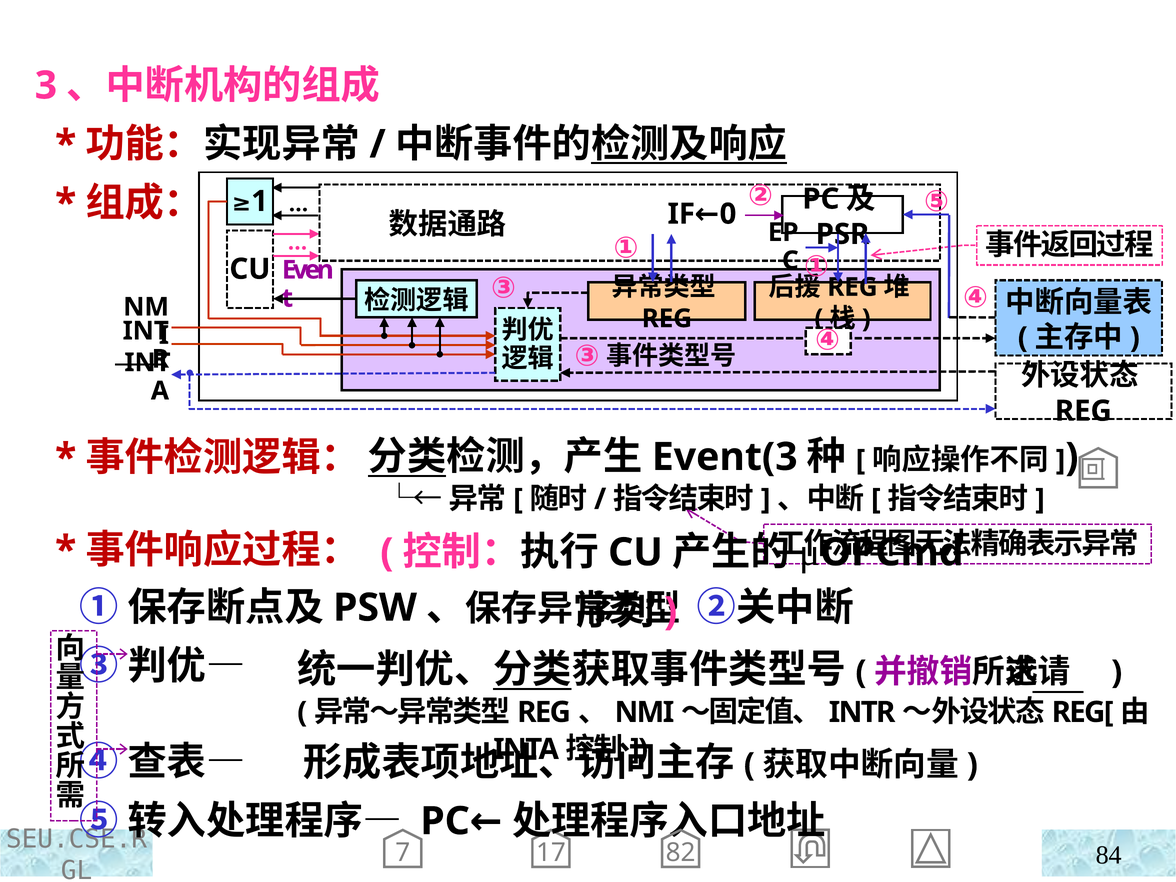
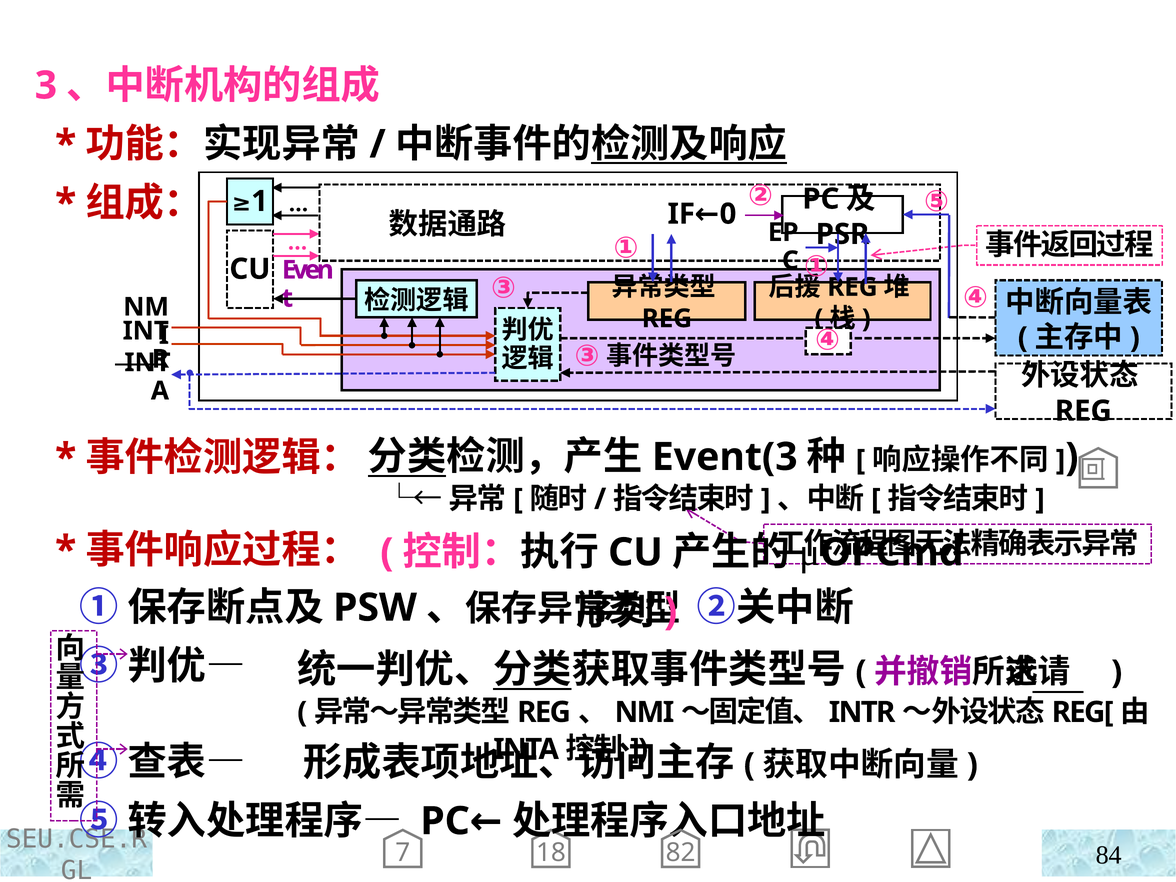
17: 17 -> 18 (551, 853)
